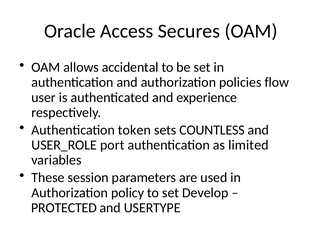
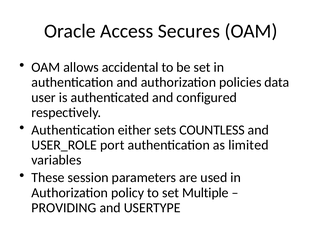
flow: flow -> data (277, 82)
experience: experience -> configured (207, 97)
token: token -> either (135, 130)
Develop: Develop -> Multiple (205, 192)
PROTECTED: PROTECTED -> PROVIDING (64, 207)
